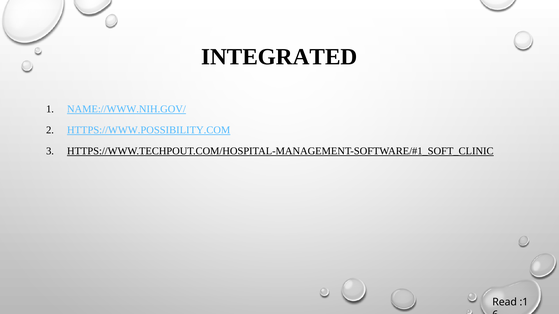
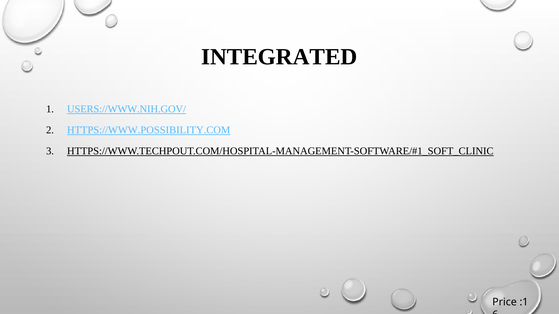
NAME://WWW.NIH.GOV/: NAME://WWW.NIH.GOV/ -> USERS://WWW.NIH.GOV/ (126, 109)
Read: Read -> Price (505, 303)
